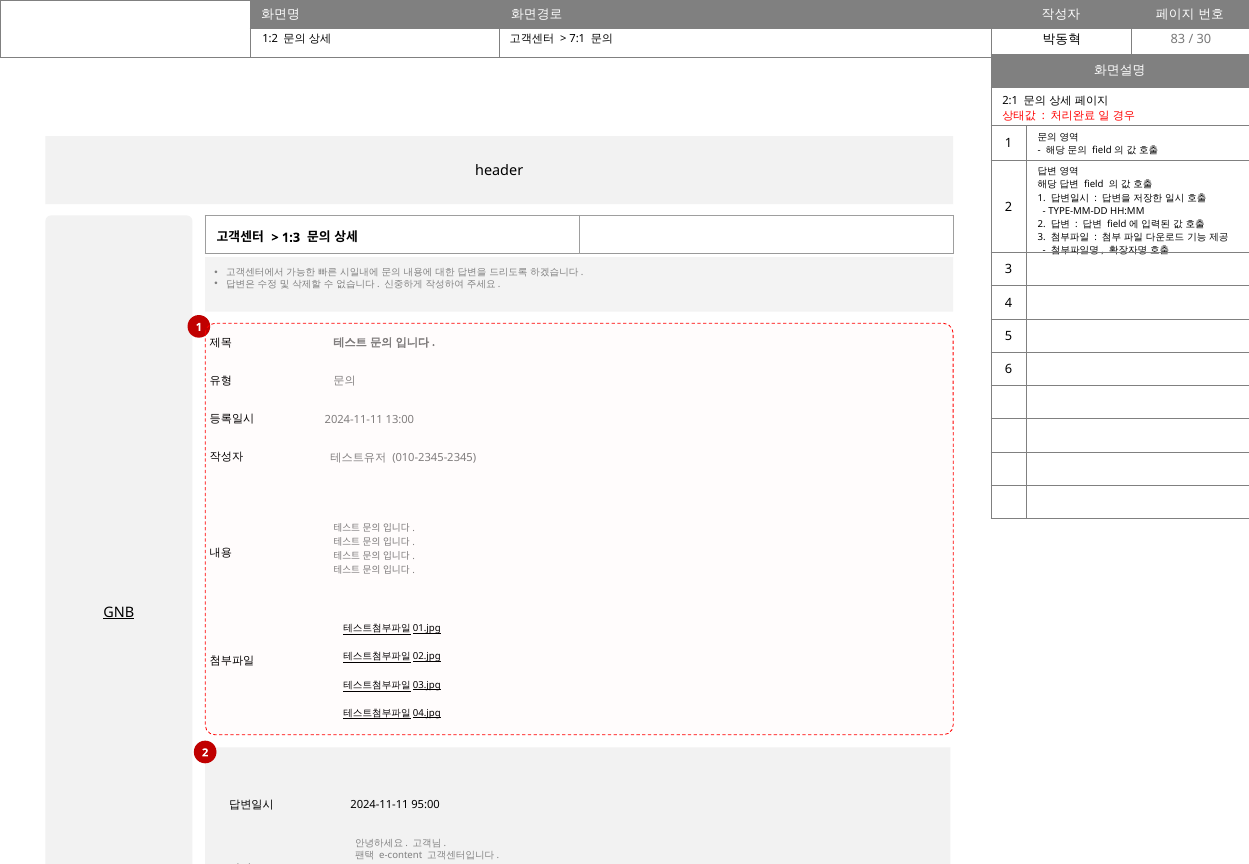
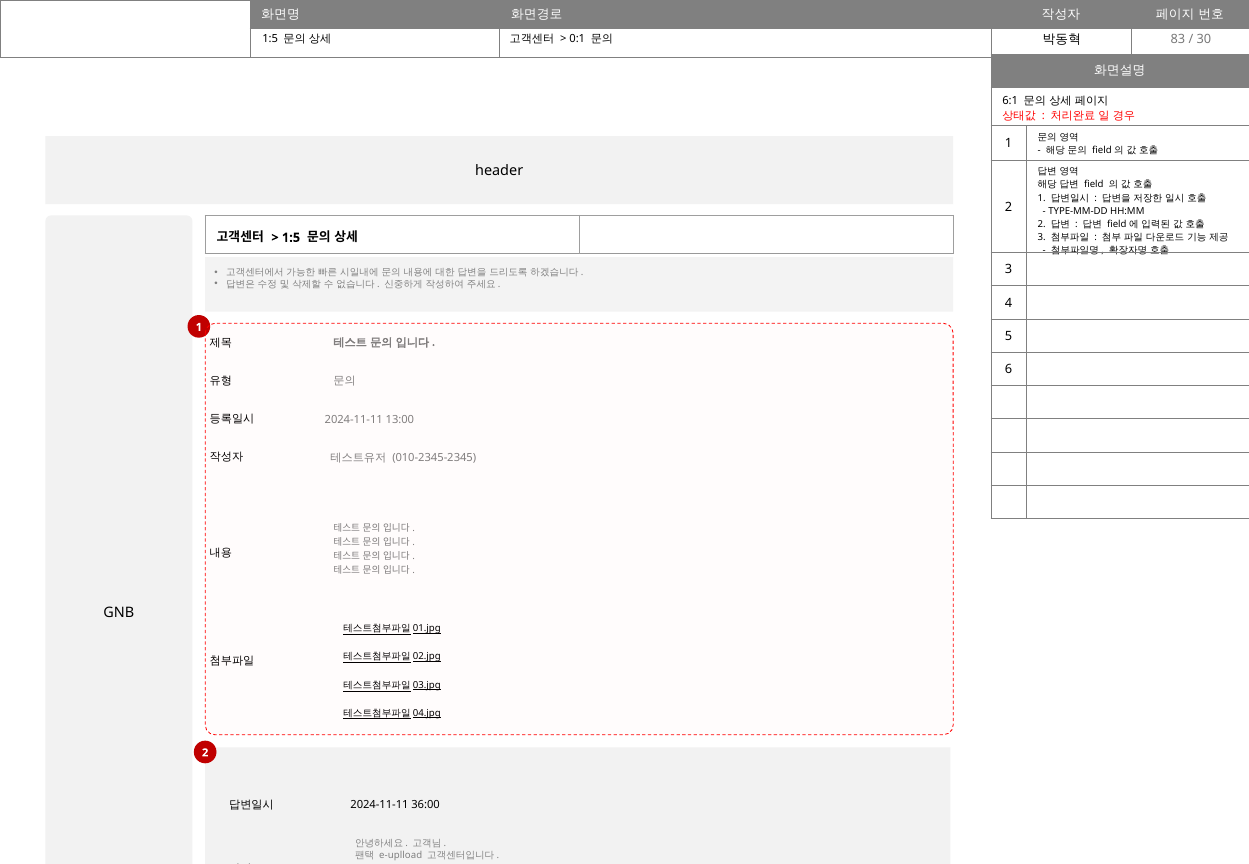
1:2: 1:2 -> 1:5 (270, 39)
7:1: 7:1 -> 0:1 (577, 39)
2:1: 2:1 -> 6:1 (1010, 101)
1:3: 1:3 -> 1:5 (291, 238)
GNB underline: present -> none (119, 613)
95:00: 95:00 -> 36:00 (426, 806)
e-content: e-content -> e-uplload (401, 856)
